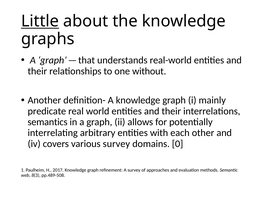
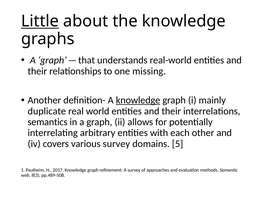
without: without -> missing (149, 71)
knowledge underline: none -> present (138, 100)
predicate: predicate -> duplicate (47, 111)
0: 0 -> 5 (178, 143)
